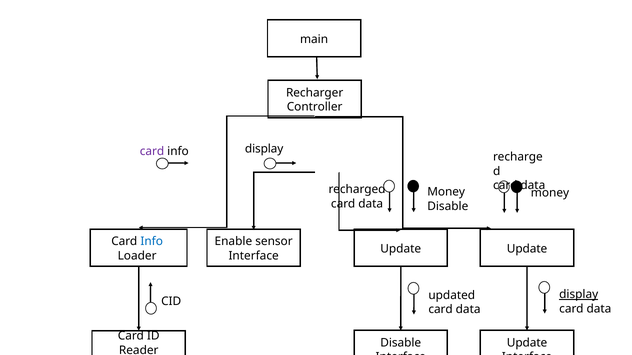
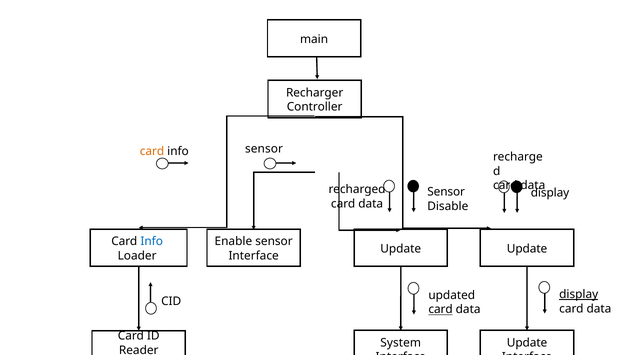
display: display -> sensor (264, 149)
card colour: purple -> orange (152, 152)
Money: Money -> Sensor (446, 192)
money: money -> display (550, 193)
card underline: none -> present (441, 310)
Disable: Disable -> System (401, 343)
